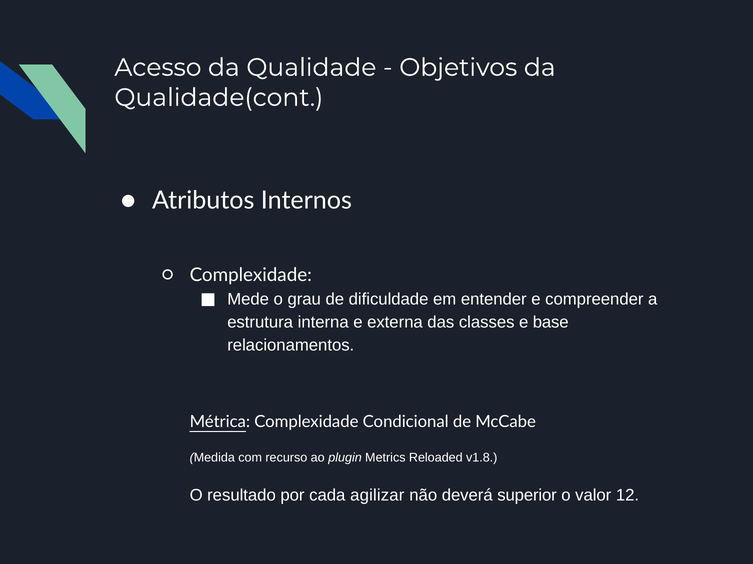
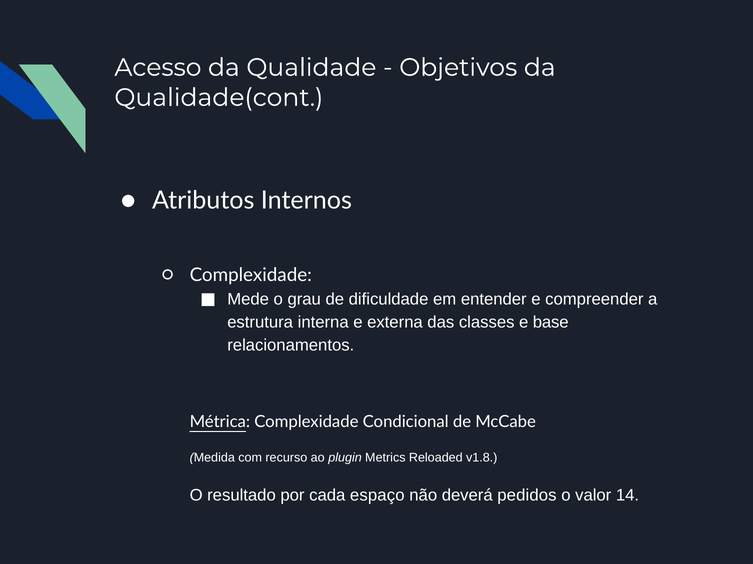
agilizar: agilizar -> espaço (377, 496)
superior: superior -> pedidos (527, 496)
12: 12 -> 14 (627, 496)
